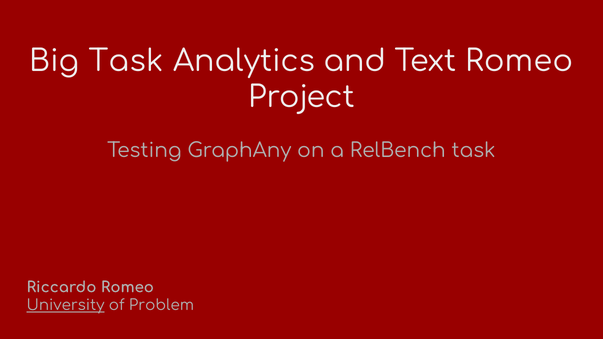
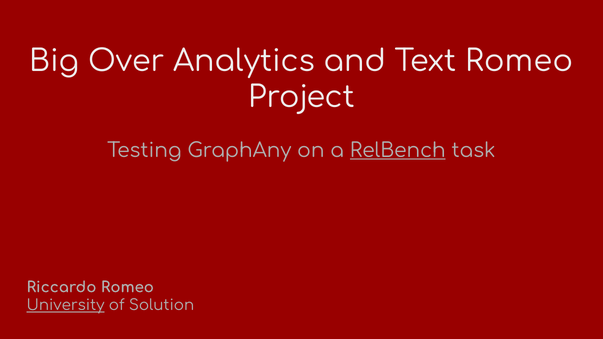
Big Task: Task -> Over (126, 61)
RelBench underline: none -> present (398, 151)
Problem: Problem -> Solution (162, 306)
